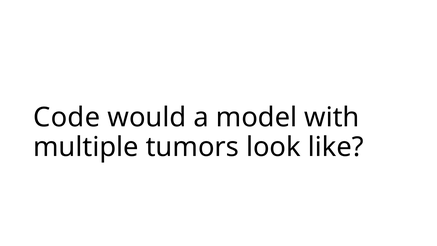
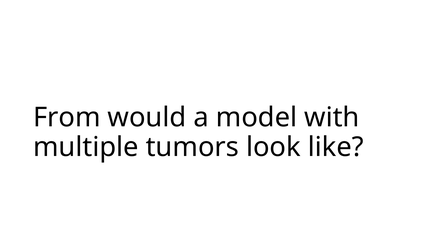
Code: Code -> From (67, 117)
